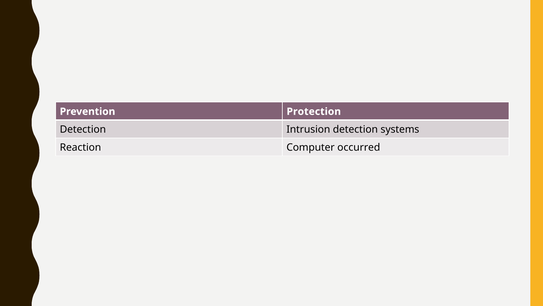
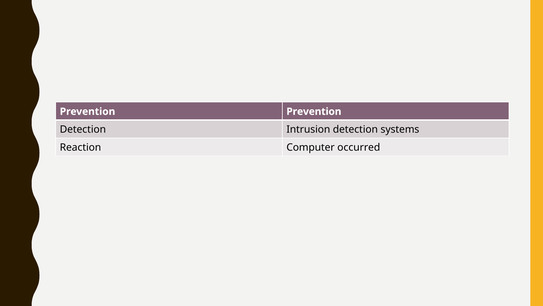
Prevention Protection: Protection -> Prevention (314, 111)
